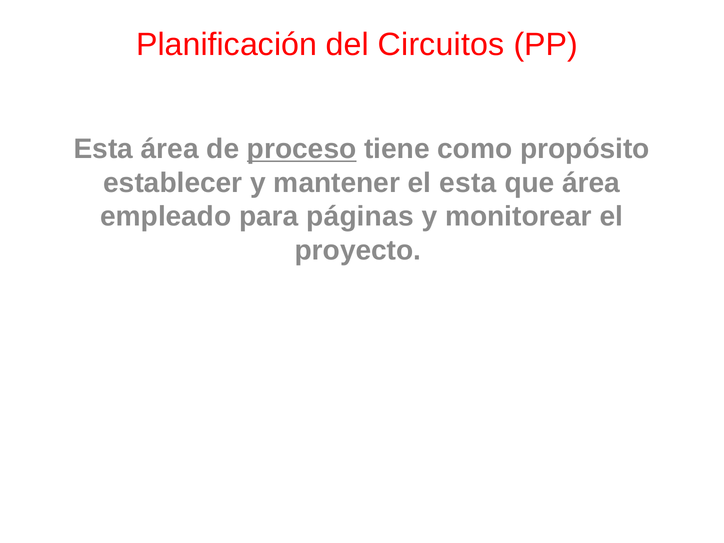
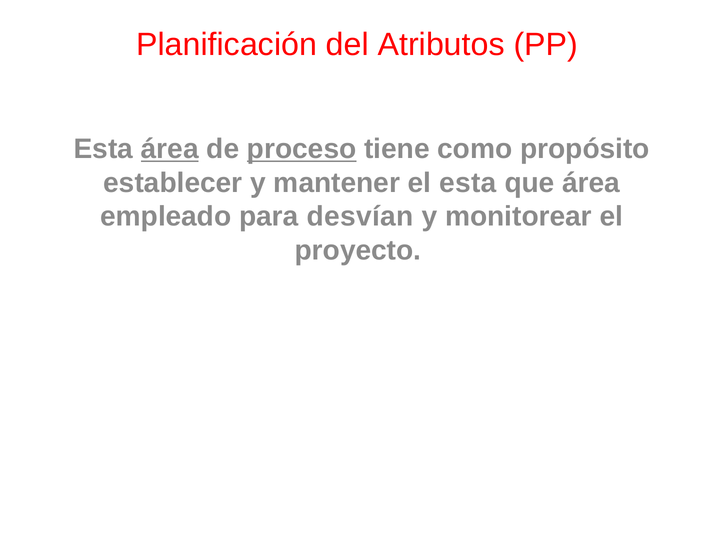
Circuitos: Circuitos -> Atributos (441, 45)
área underline: none -> present (170, 149)
páginas: páginas -> desvían (360, 217)
